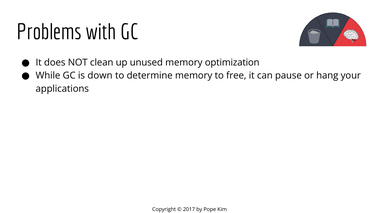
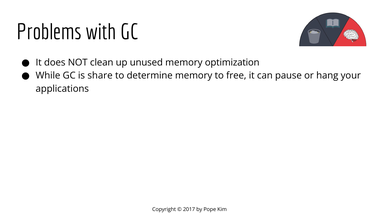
down: down -> share (100, 76)
